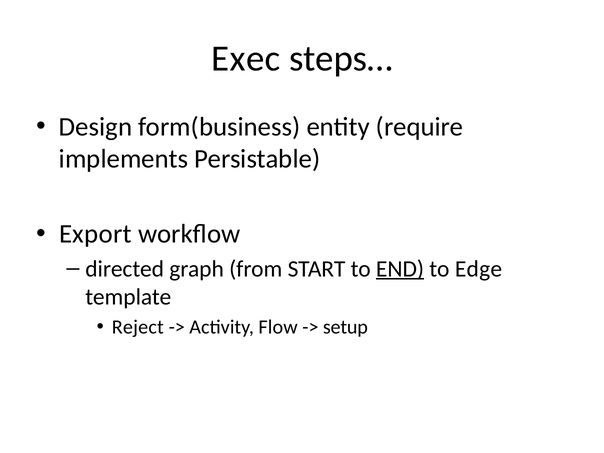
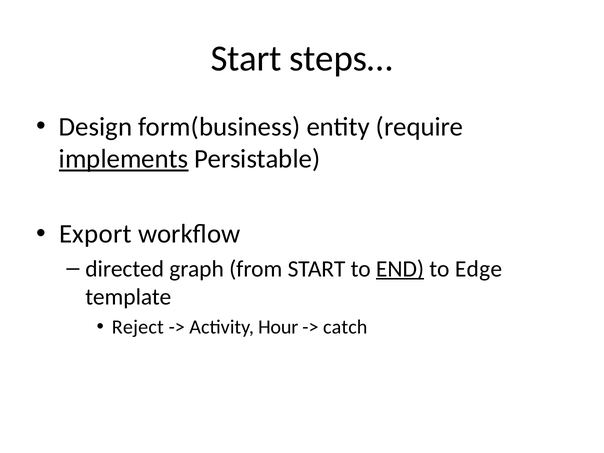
Exec: Exec -> Start (246, 58)
implements underline: none -> present (124, 159)
Flow: Flow -> Hour (278, 327)
setup: setup -> catch (345, 327)
